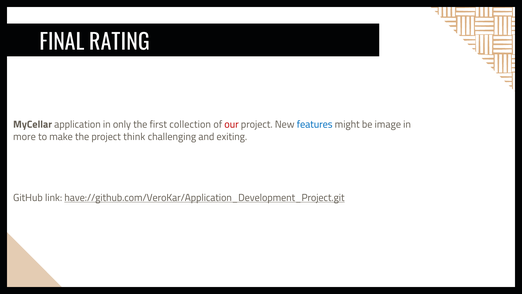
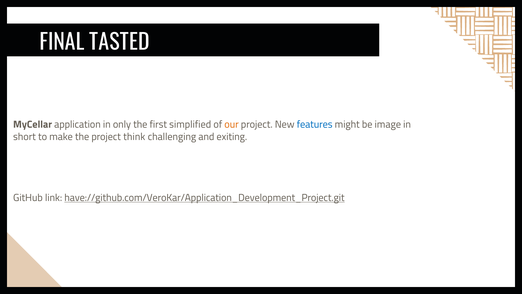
RATING: RATING -> TASTED (119, 42)
collection: collection -> simplified (190, 124)
our colour: red -> orange (232, 124)
more: more -> short (25, 137)
